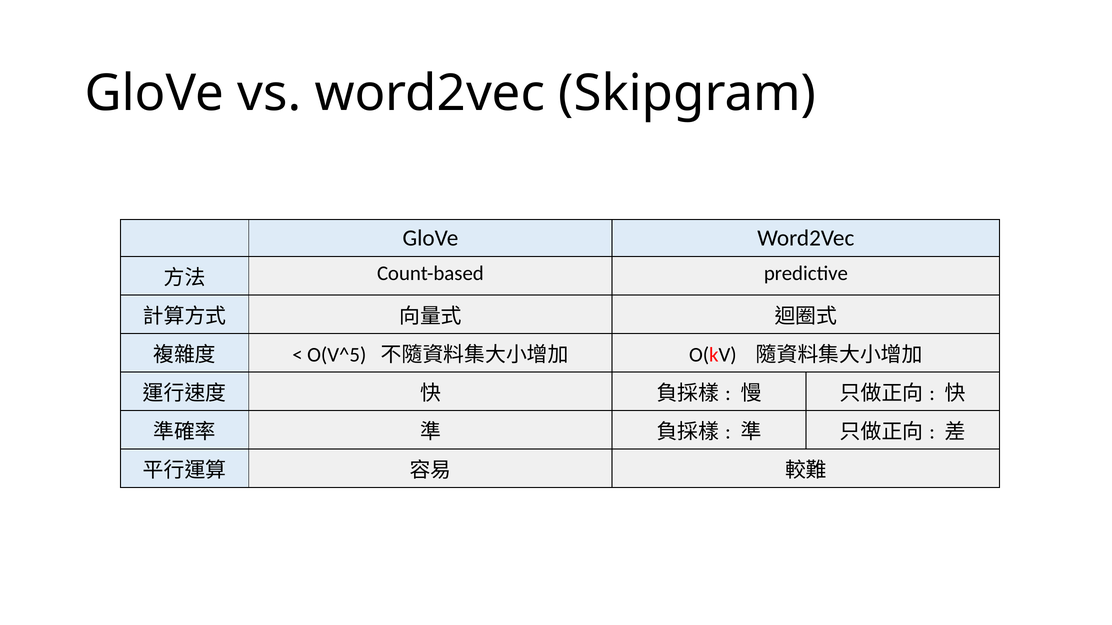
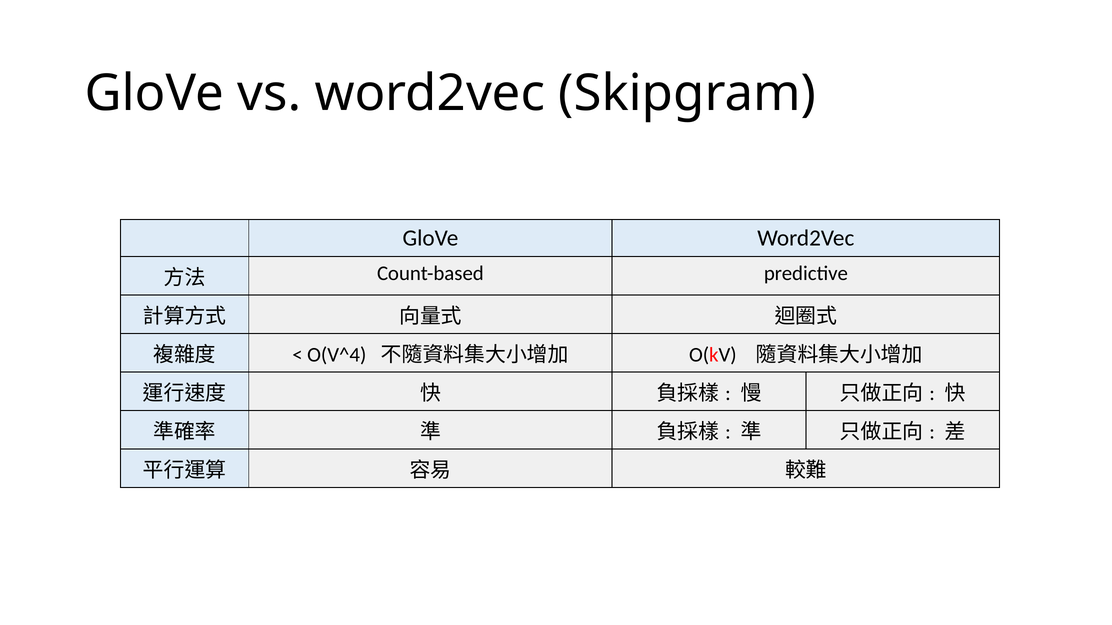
O(V^5: O(V^5 -> O(V^4 (337, 355)
